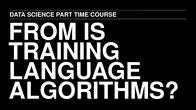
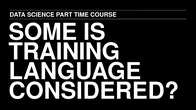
FROM: FROM -> SOME (43, 32)
ALGORITHMS: ALGORITHMS -> CONSIDERED (94, 91)
